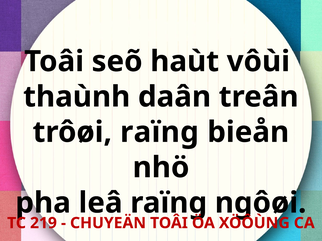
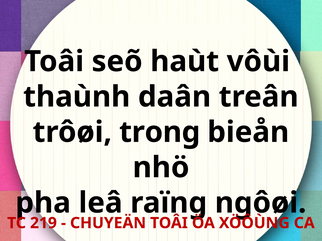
trôøi raïng: raïng -> trong (160, 132)
